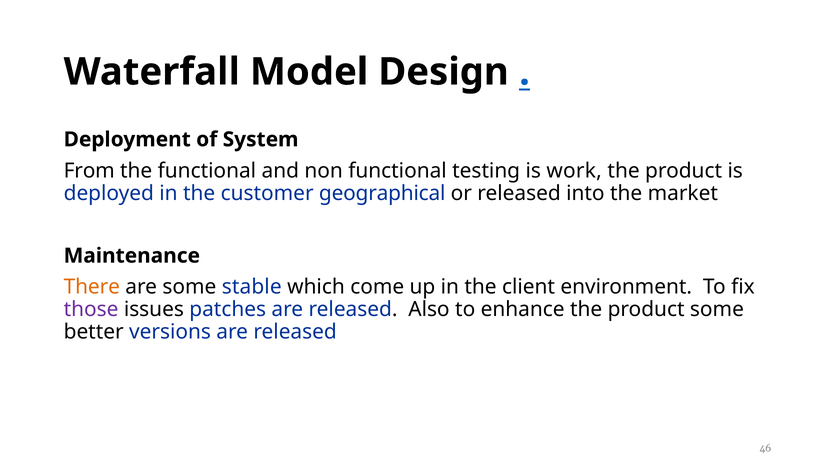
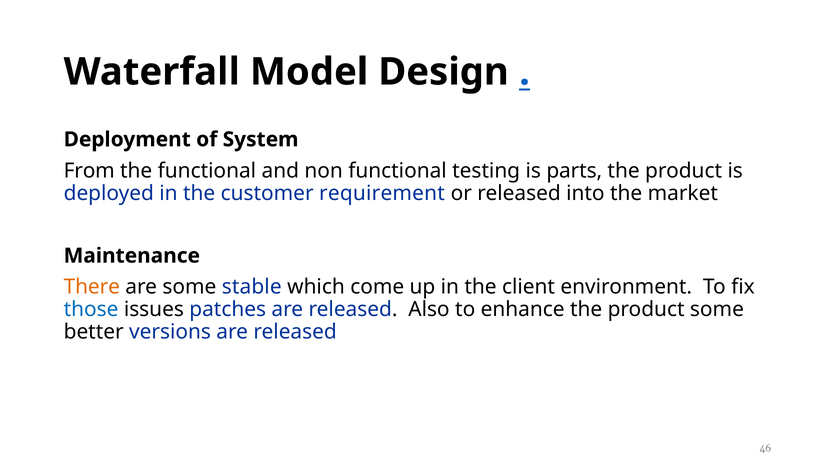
work: work -> parts (574, 171)
geographical: geographical -> requirement (382, 193)
those colour: purple -> blue (91, 309)
